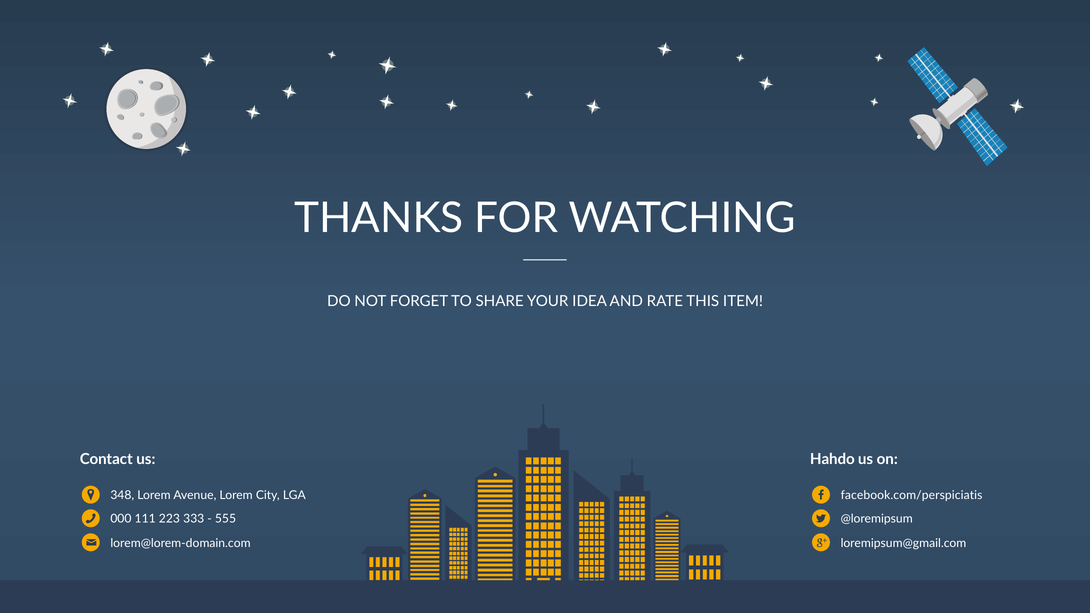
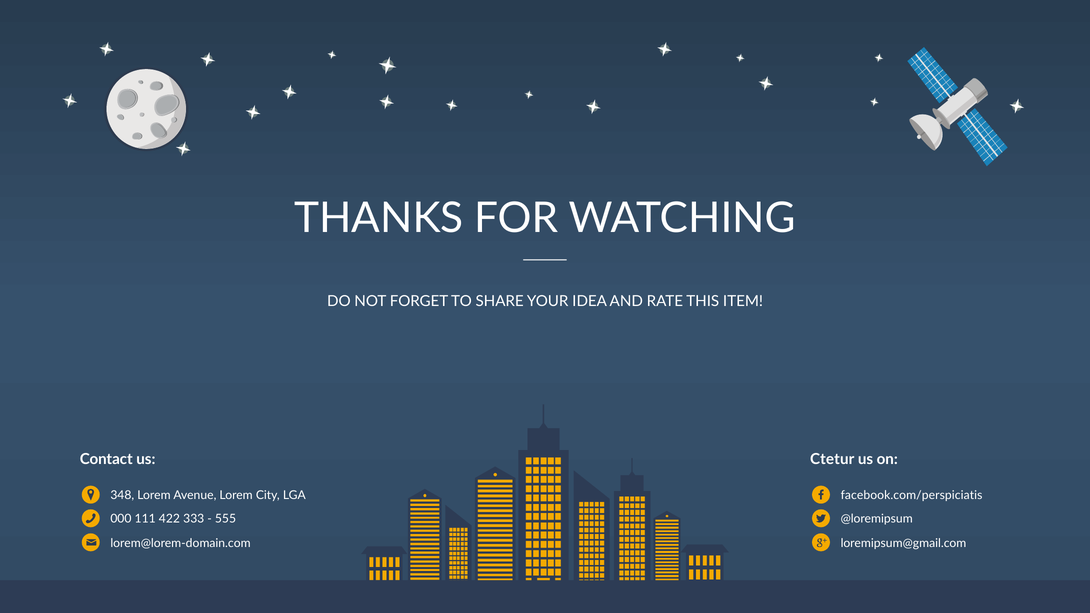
Hahdo: Hahdo -> Ctetur (832, 459)
223: 223 -> 422 (169, 519)
